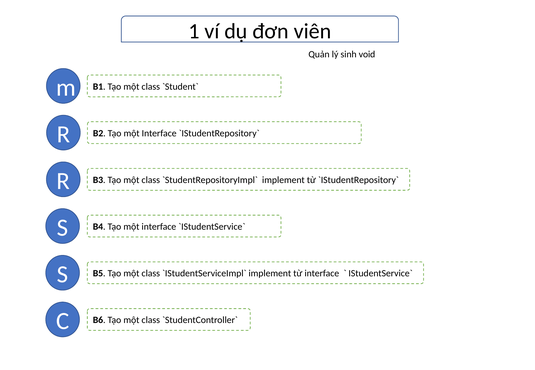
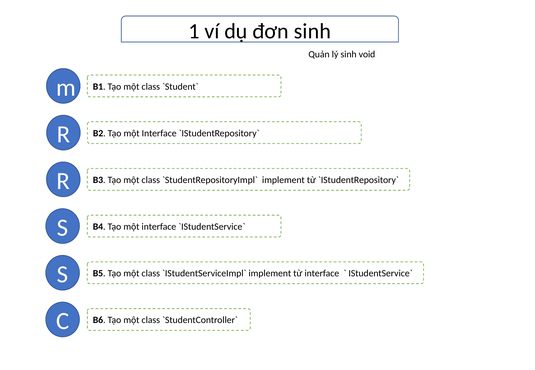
đơn viên: viên -> sinh (312, 31)
